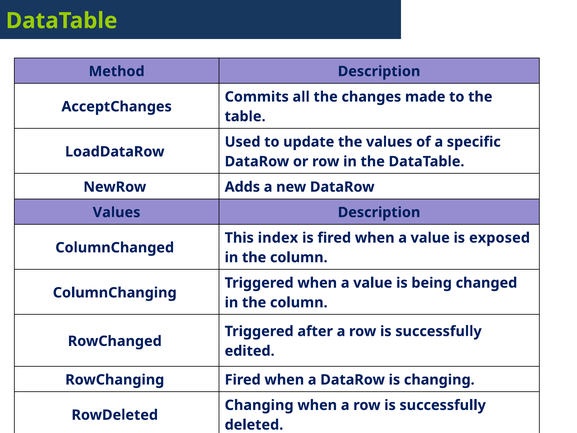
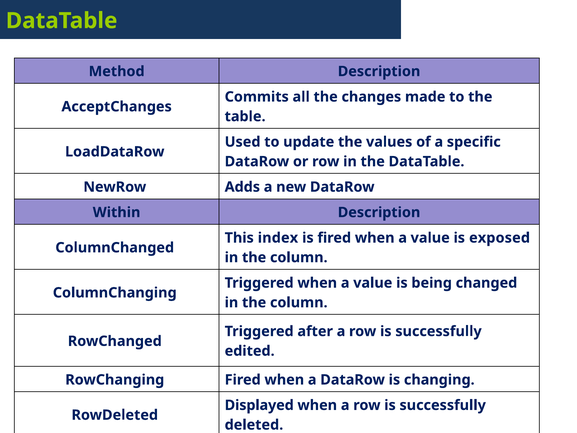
Values: Values -> Within (117, 212)
Changing: Changing -> Displayed (259, 405)
